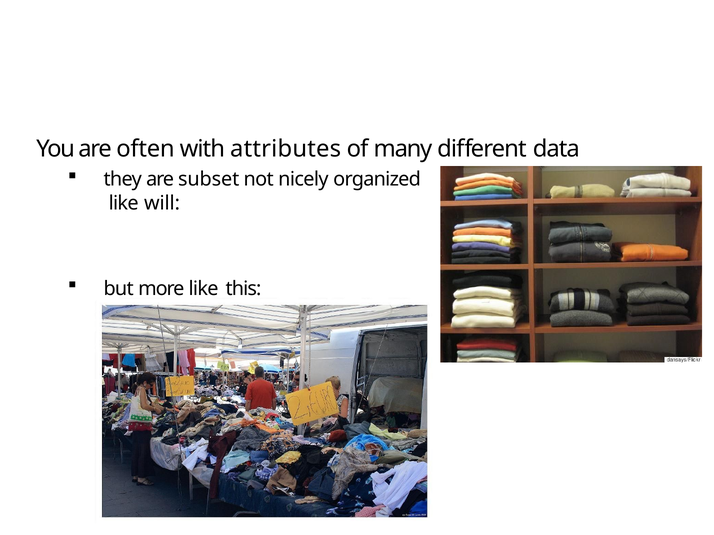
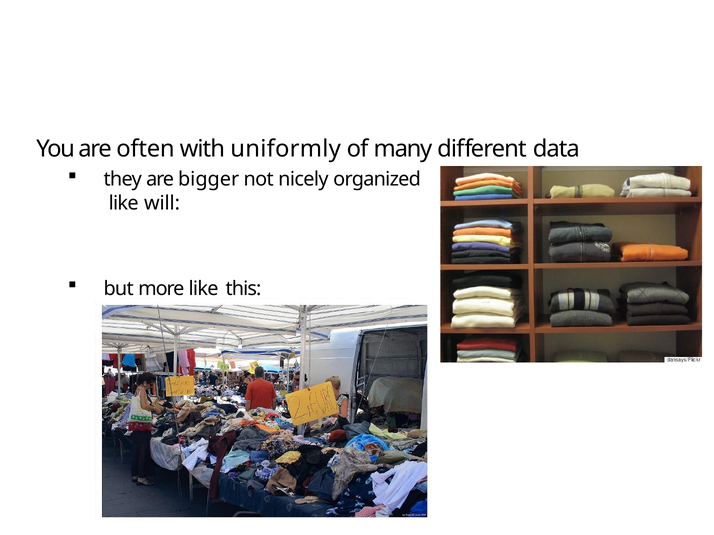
attributes: attributes -> uniformly (286, 149)
subset: subset -> bigger (209, 179)
